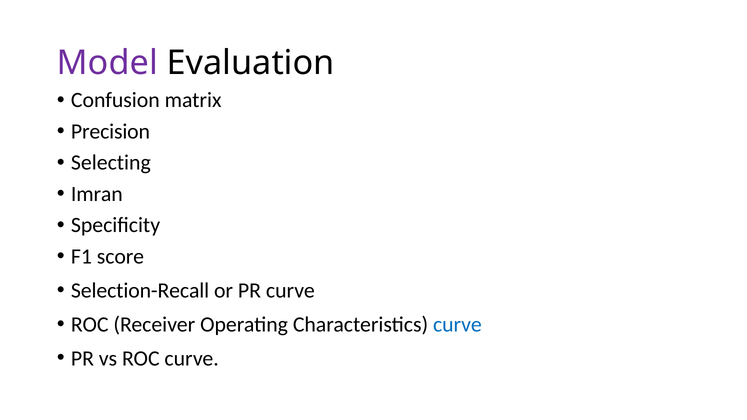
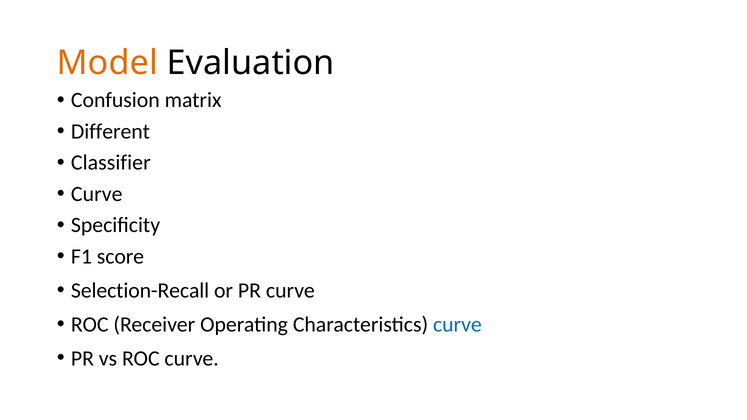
Model colour: purple -> orange (107, 63)
Precision: Precision -> Different (110, 132)
Selecting: Selecting -> Classifier (111, 163)
Imran: Imran -> Curve (97, 194)
